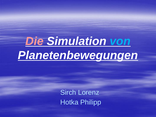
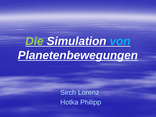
Die colour: pink -> light green (34, 41)
